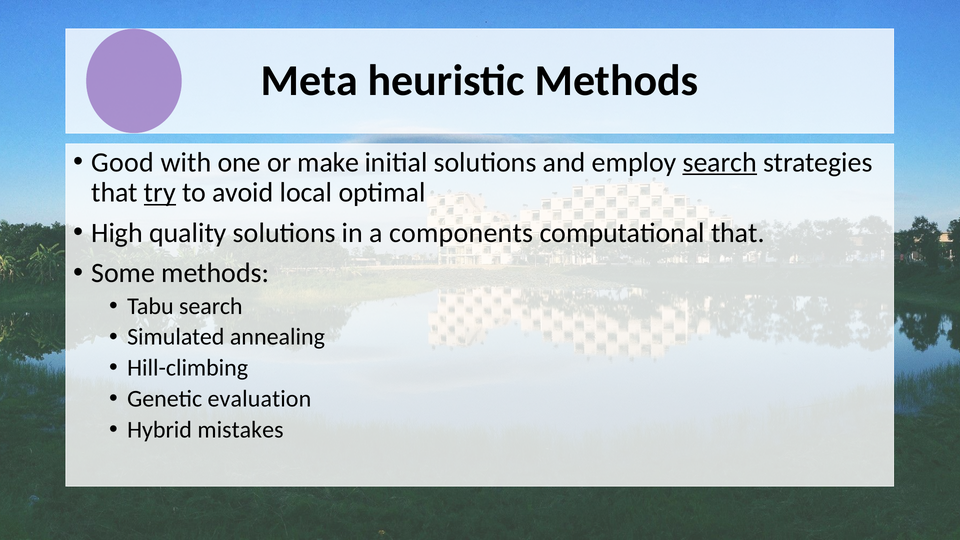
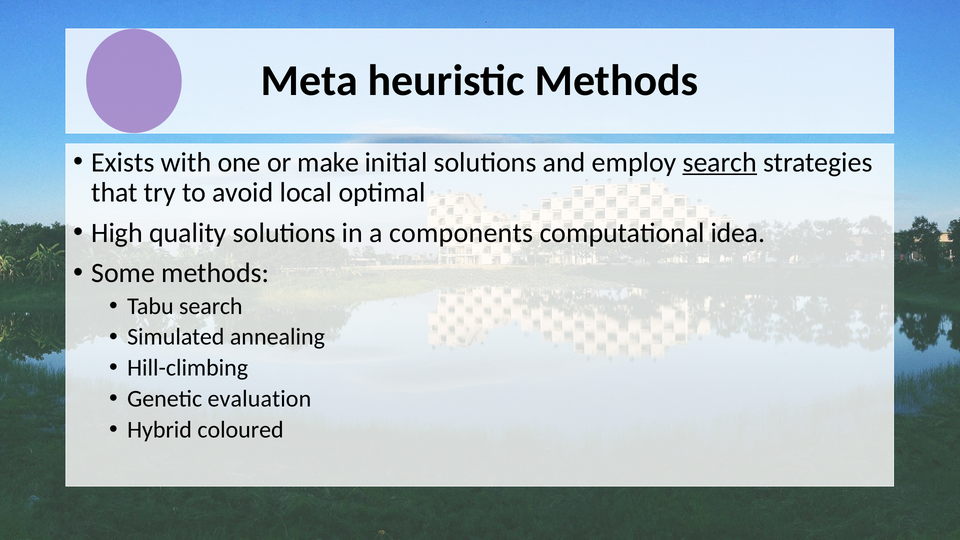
Good: Good -> Exists (123, 162)
try underline: present -> none (160, 193)
computational that: that -> idea (738, 233)
mistakes: mistakes -> coloured (241, 430)
